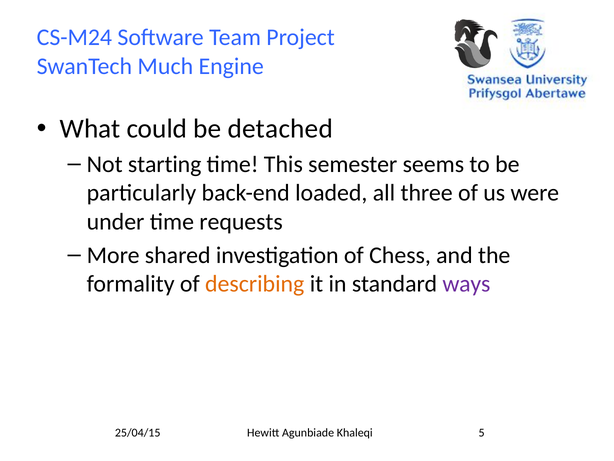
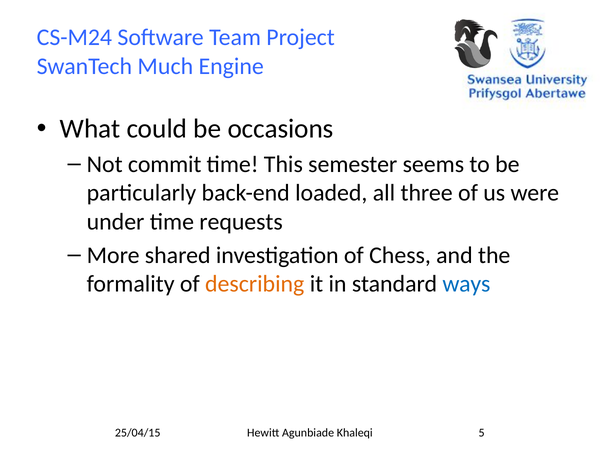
detached: detached -> occasions (280, 129)
starting: starting -> commit (165, 164)
ways colour: purple -> blue (466, 284)
